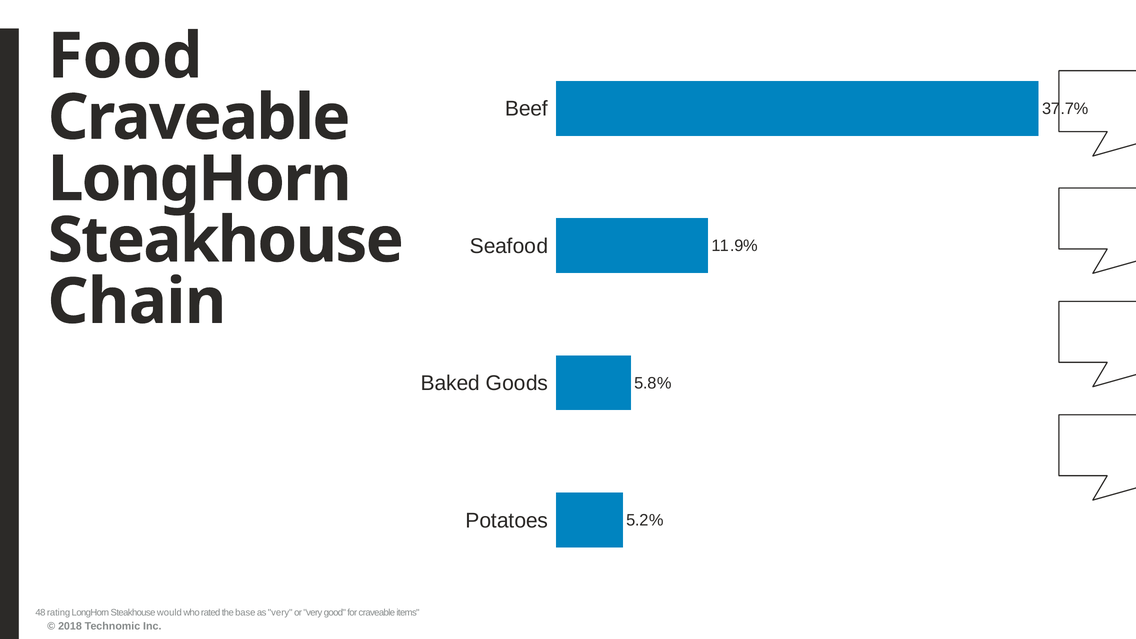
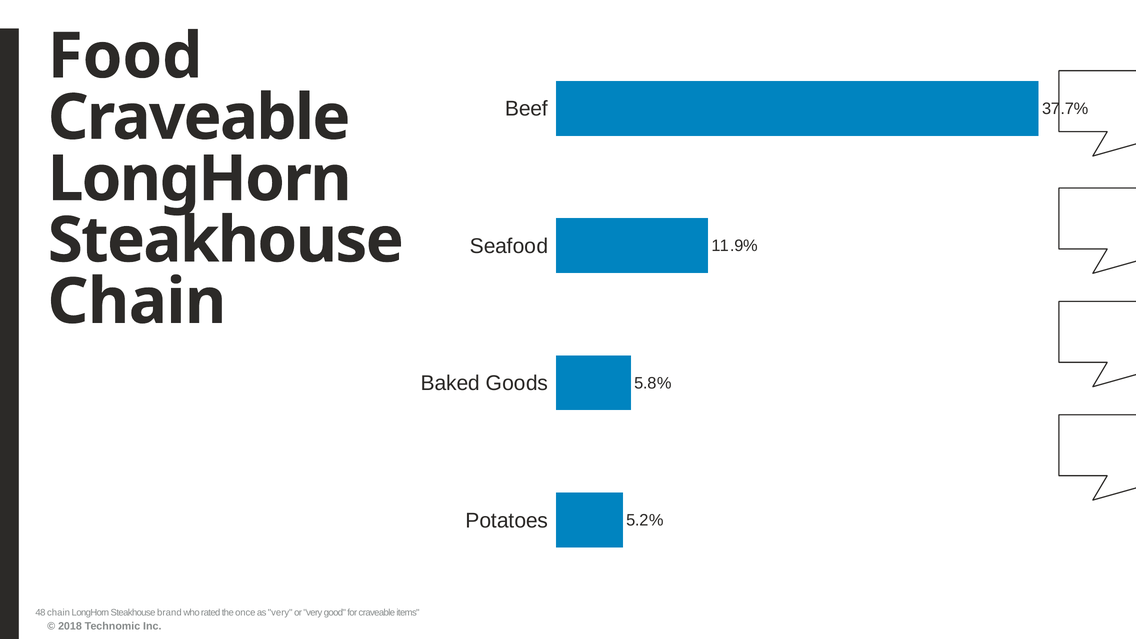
48 rating: rating -> chain (58, 612)
would: would -> brand (169, 612)
base: base -> once (245, 612)
